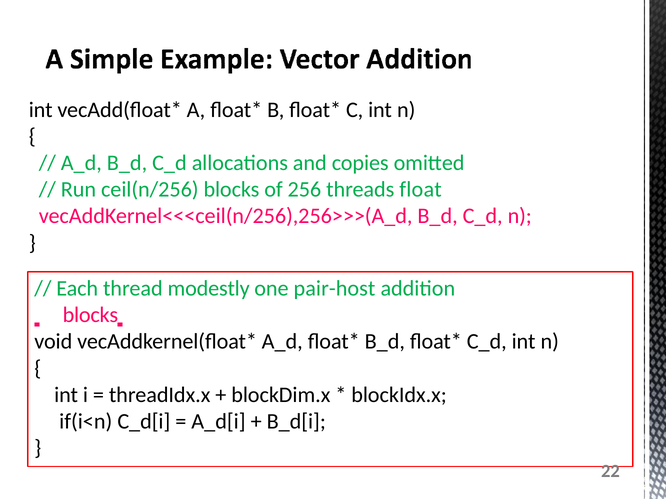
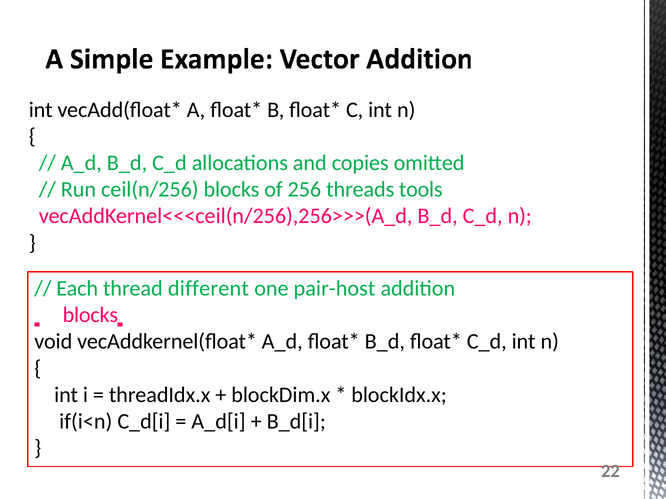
float: float -> tools (421, 190)
modestly: modestly -> different (208, 289)
